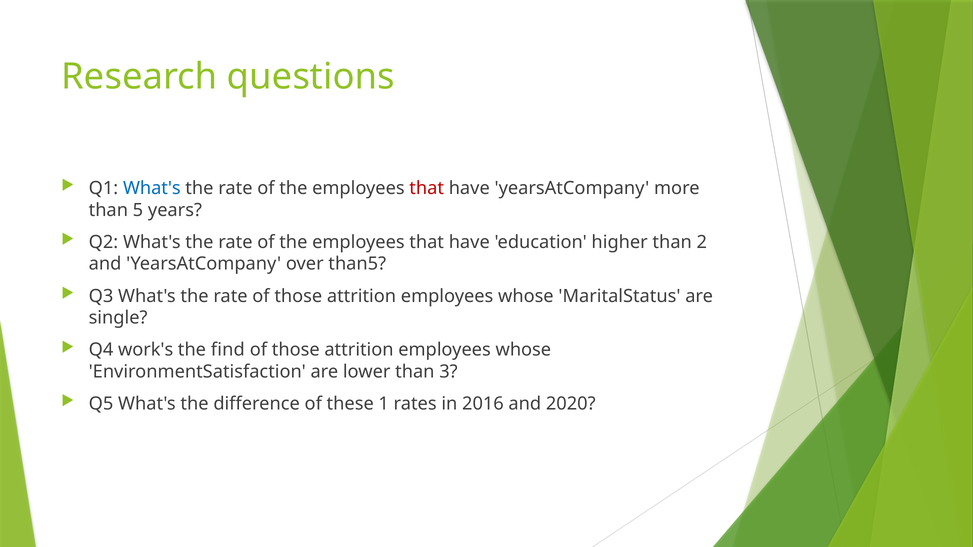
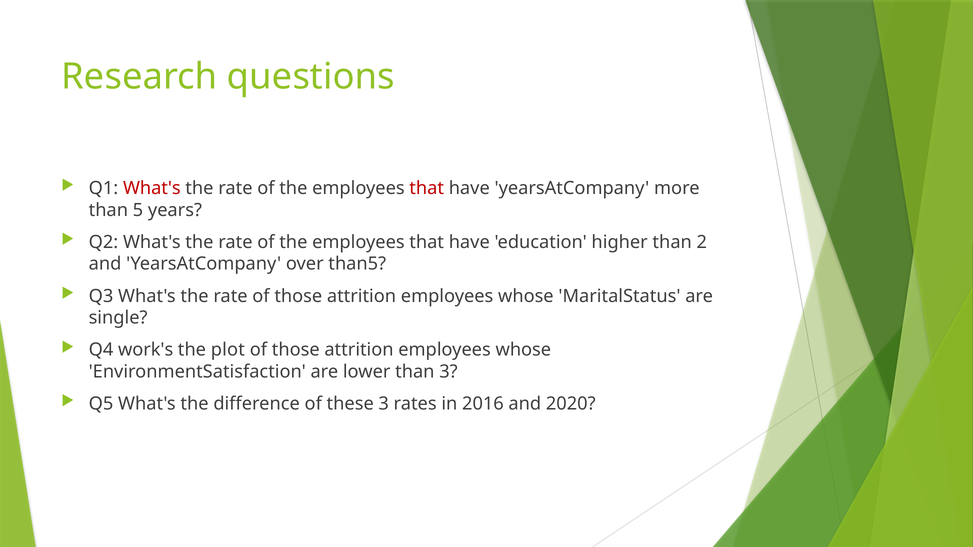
What's colour: blue -> red (152, 188)
find: find -> plot (228, 350)
these 1: 1 -> 3 (384, 404)
